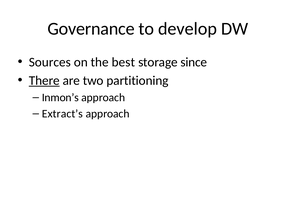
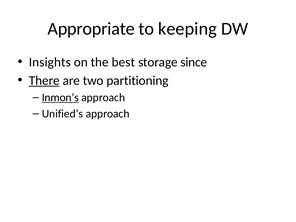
Governance: Governance -> Appropriate (91, 29)
develop: develop -> keeping (187, 29)
Sources: Sources -> Insights (50, 62)
Inmon’s underline: none -> present (60, 98)
Extract’s: Extract’s -> Unified’s (62, 114)
